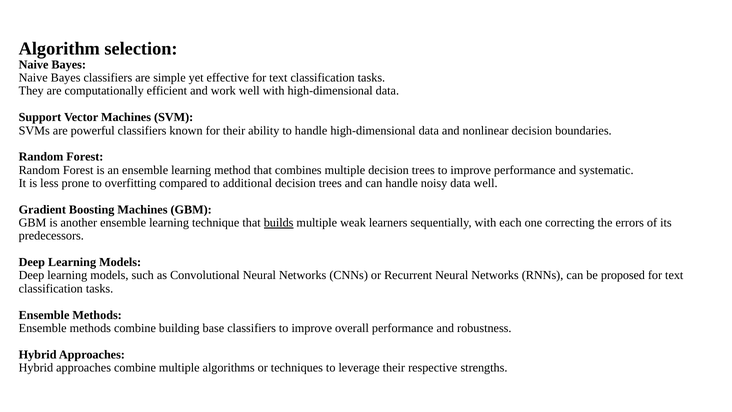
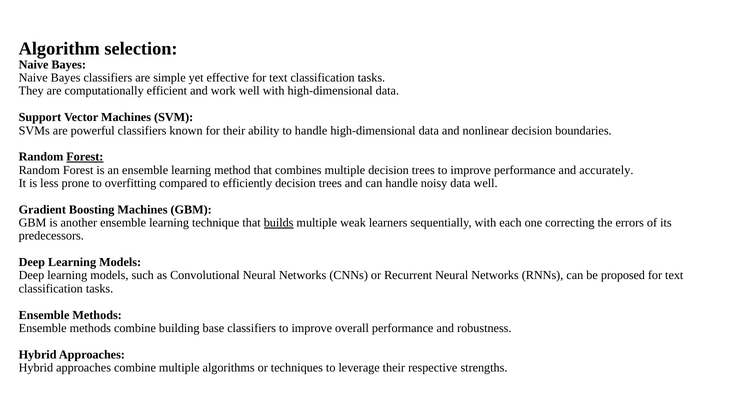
Forest underline: none -> present (85, 157)
systematic: systematic -> accurately (606, 170)
additional: additional -> efficiently (248, 183)
